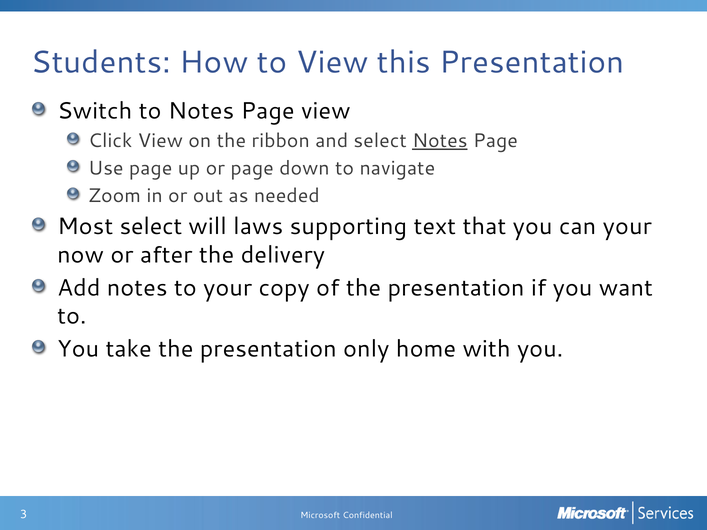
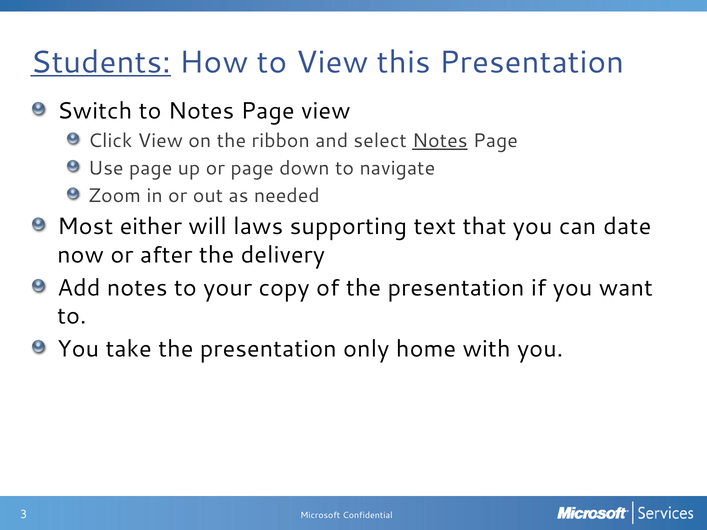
Students underline: none -> present (101, 62)
Most select: select -> either (151, 227)
can your: your -> date (627, 227)
